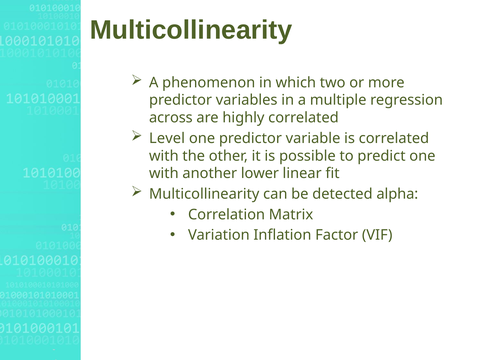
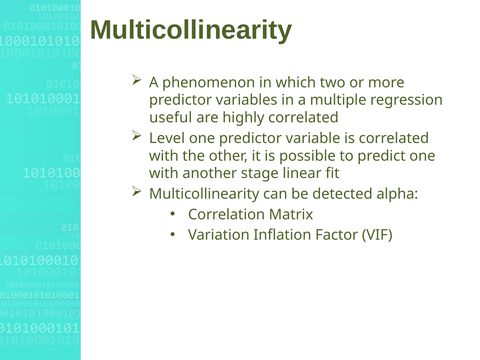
across: across -> useful (171, 118)
lower: lower -> stage (260, 173)
